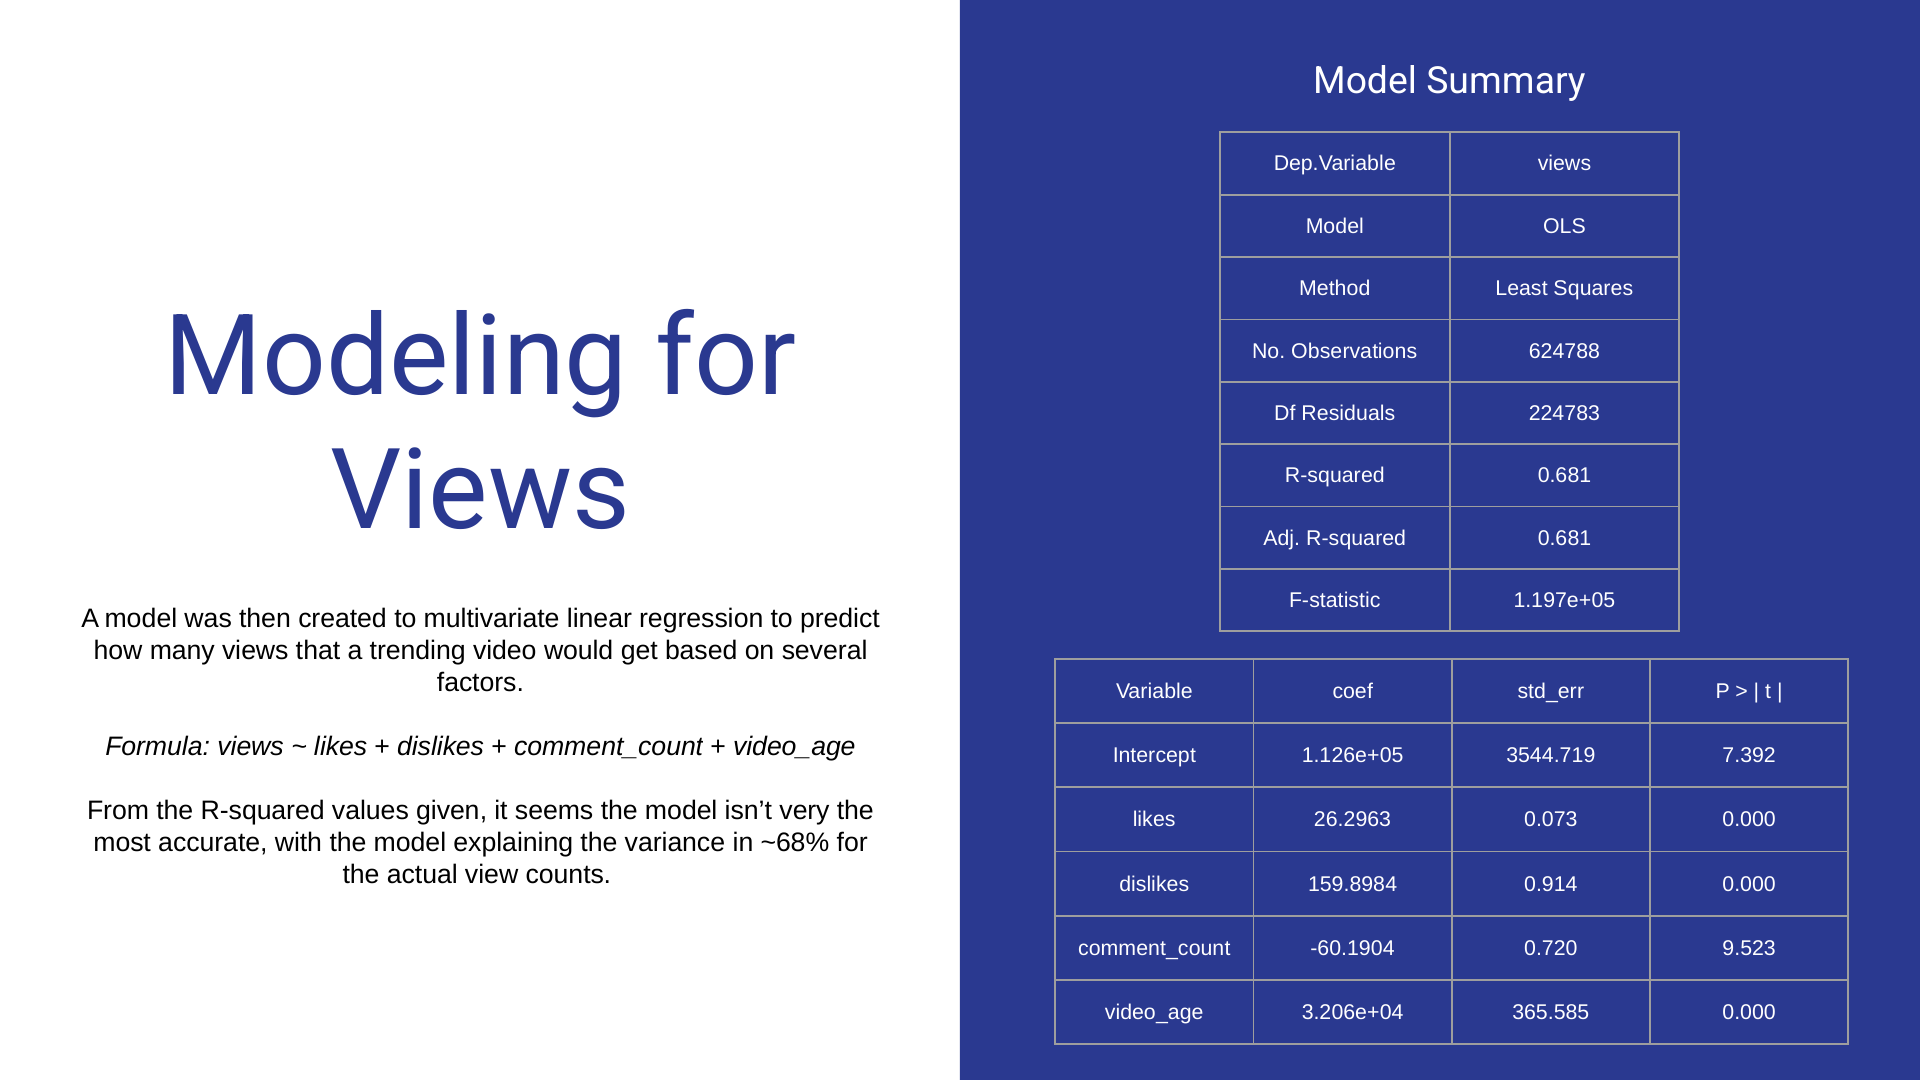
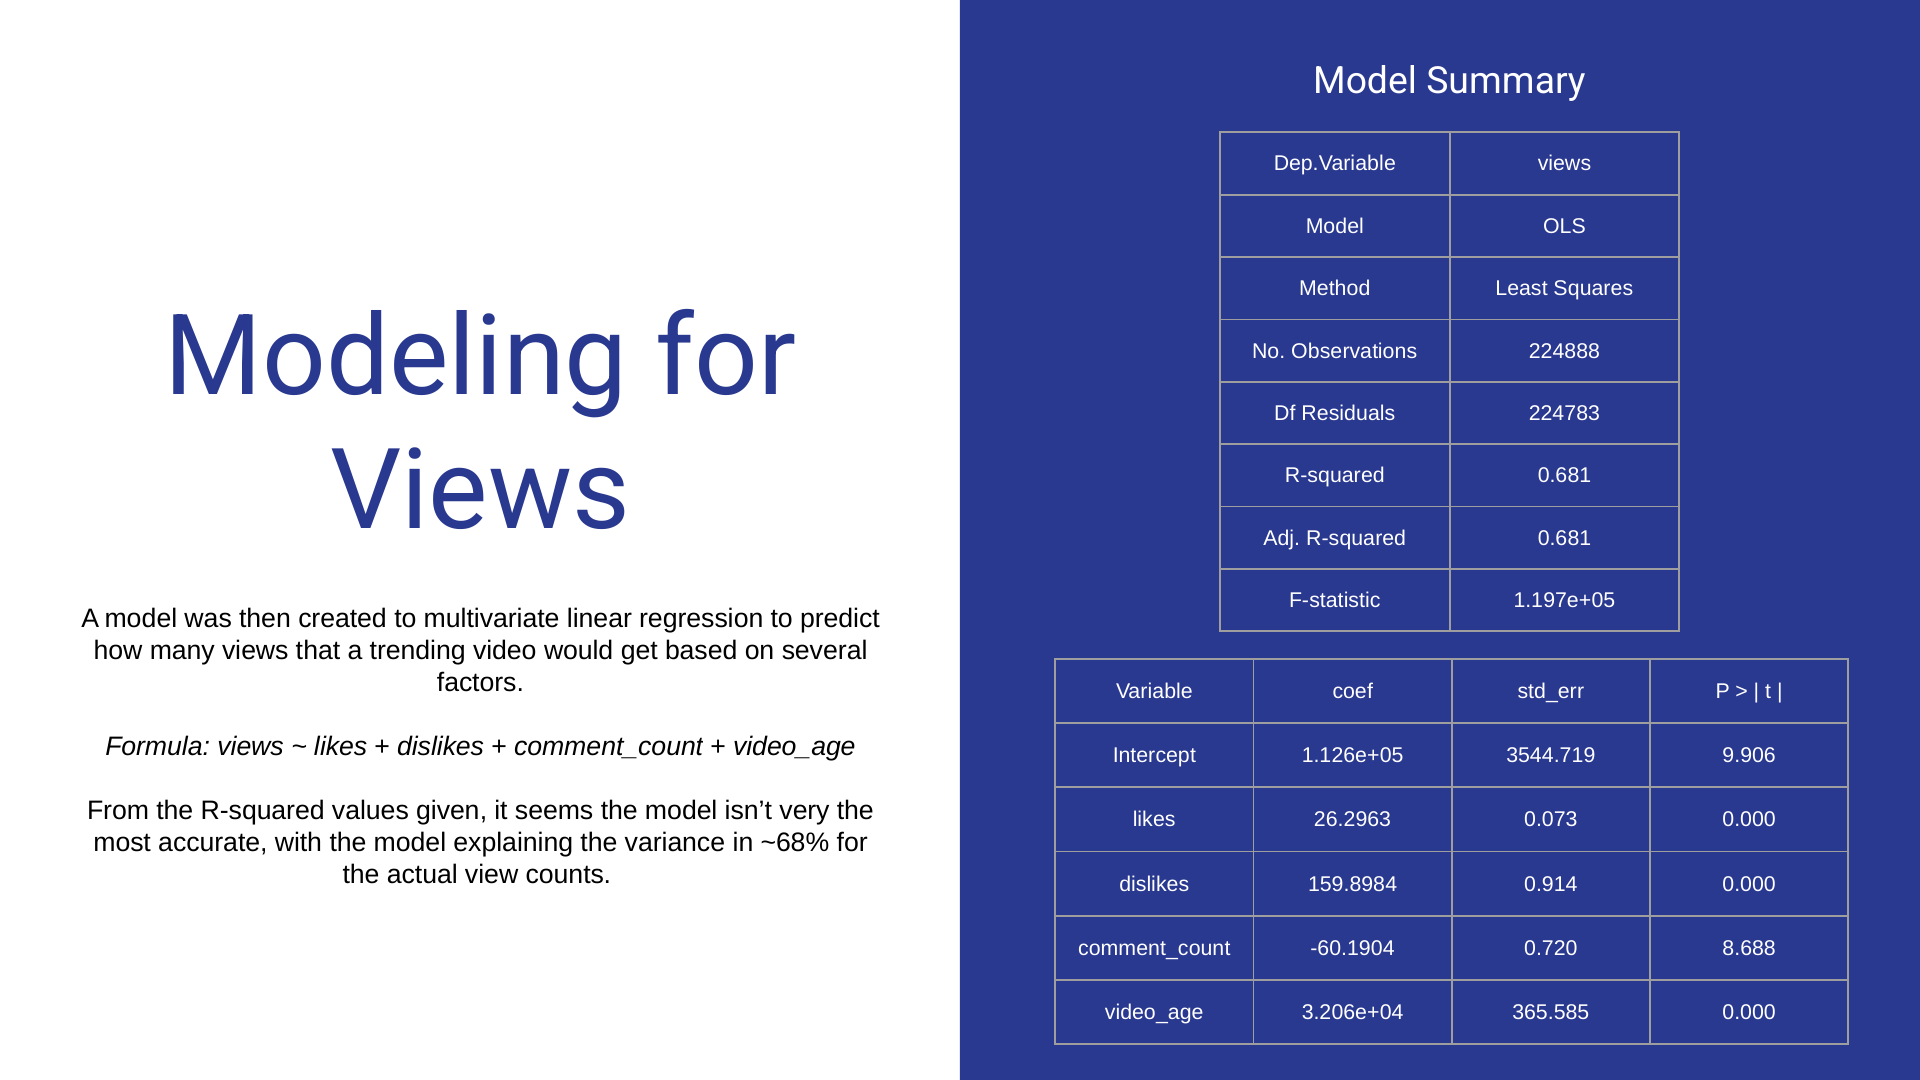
624788: 624788 -> 224888 (1564, 351)
7.392: 7.392 -> 9.906 (1749, 756)
9.523: 9.523 -> 8.688 (1749, 948)
